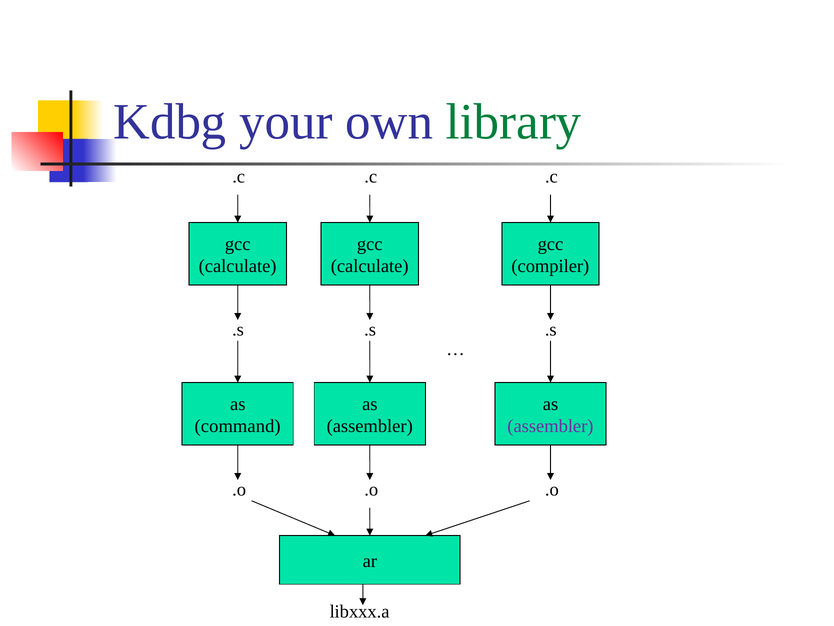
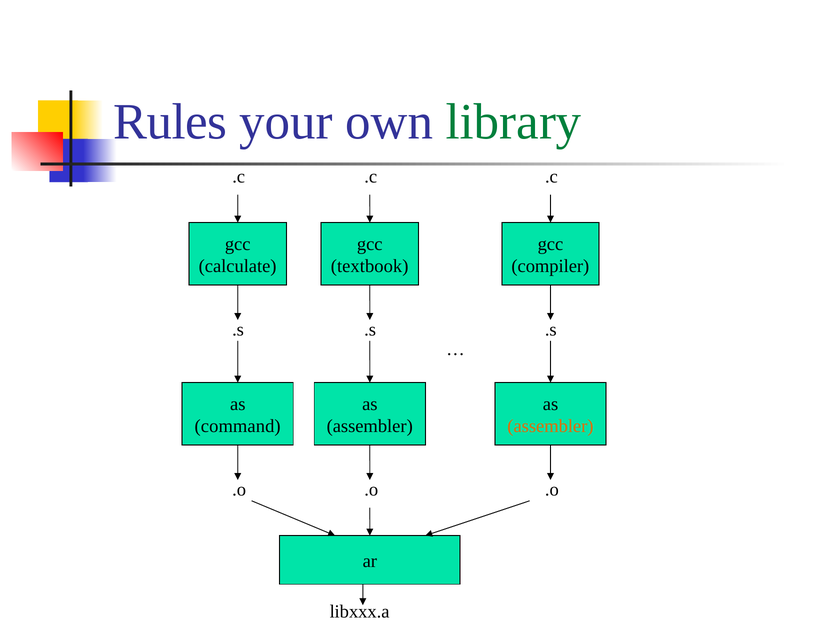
Kdbg: Kdbg -> Rules (170, 122)
calculate: calculate -> textbook (370, 266)
assembler colour: purple -> orange (550, 426)
